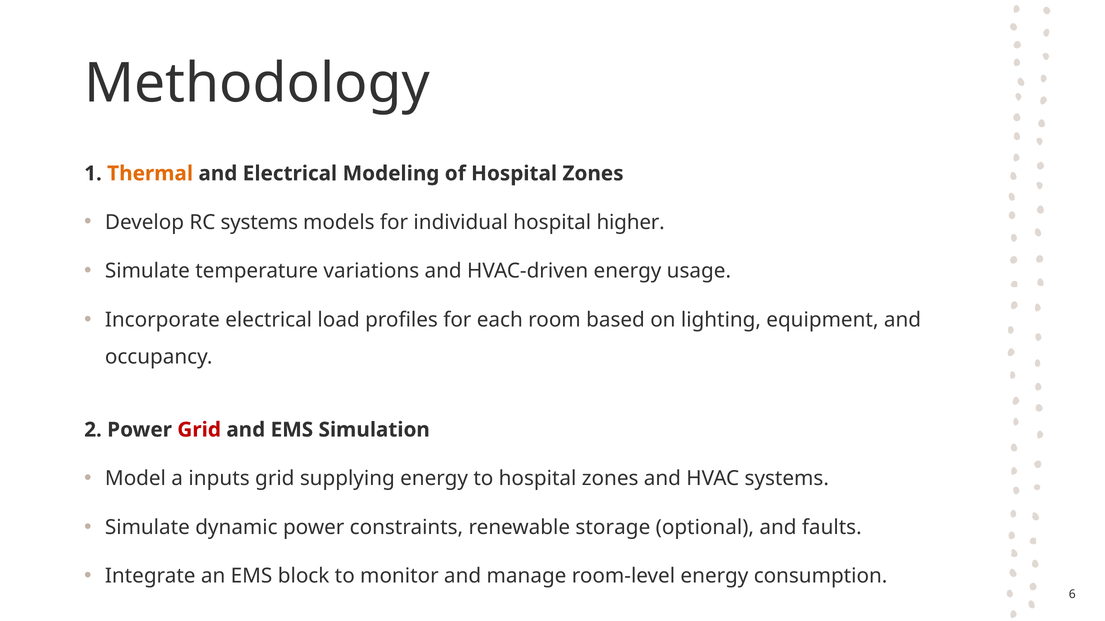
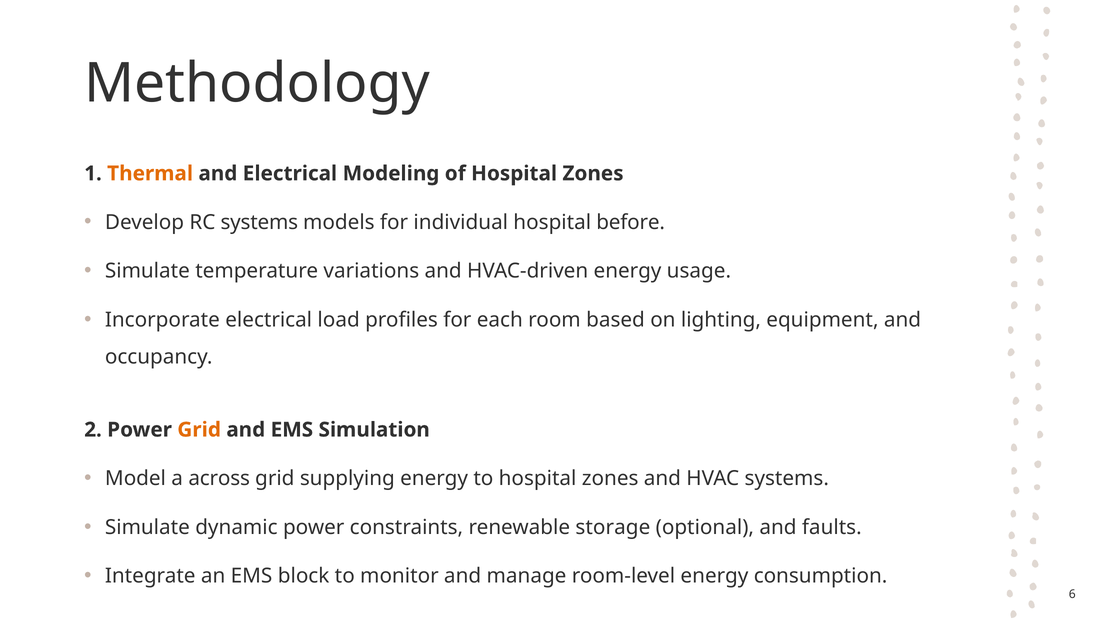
higher: higher -> before (631, 222)
Grid colour: red -> orange (199, 430)
inputs: inputs -> across (219, 479)
